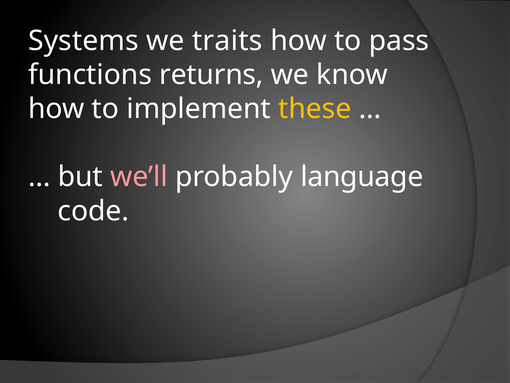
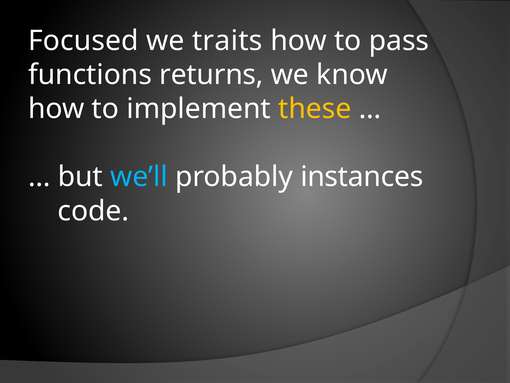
Systems: Systems -> Focused (83, 41)
we’ll colour: pink -> light blue (139, 177)
language: language -> instances (362, 177)
